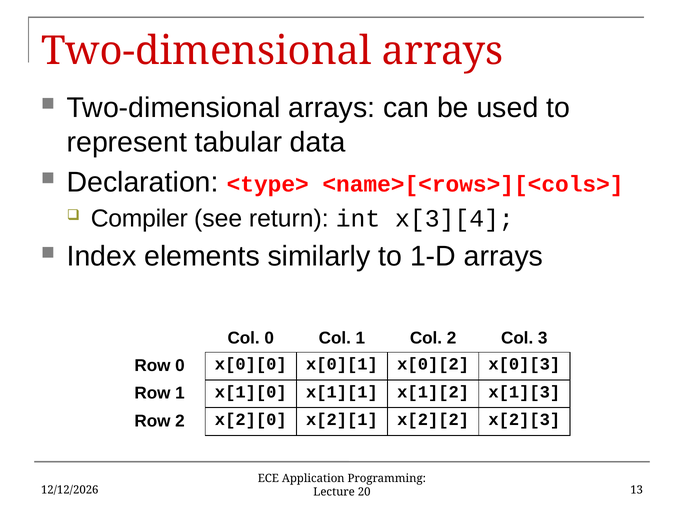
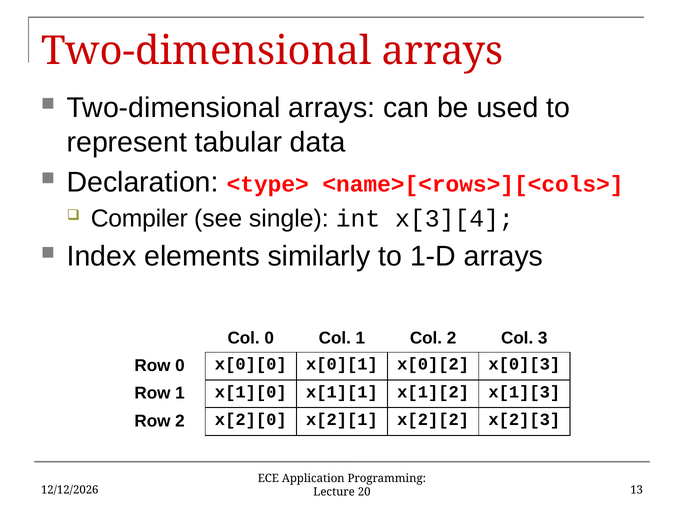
return: return -> single (289, 219)
